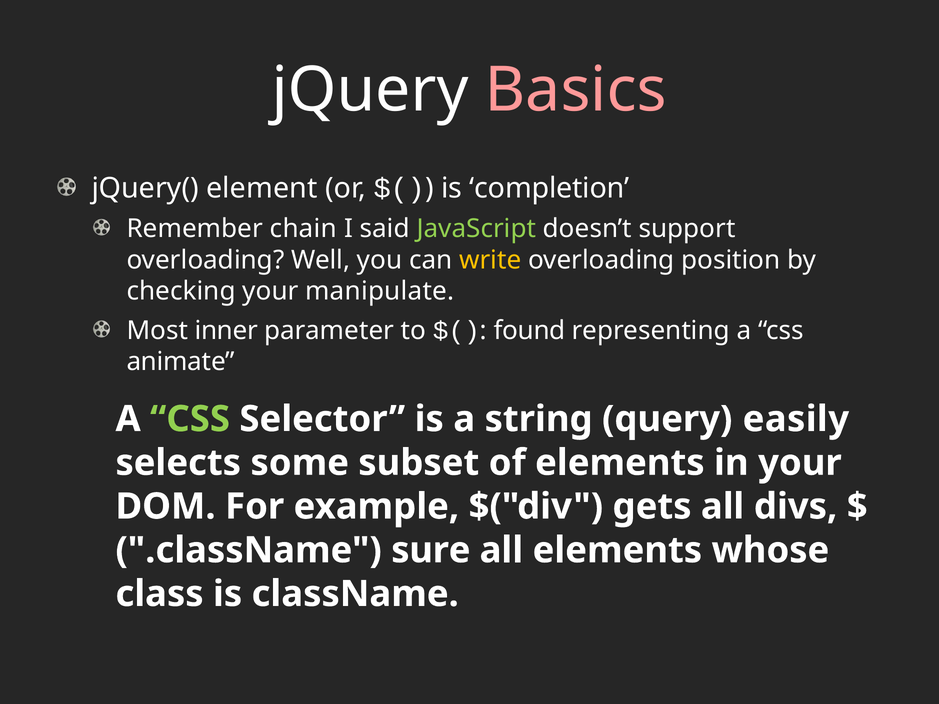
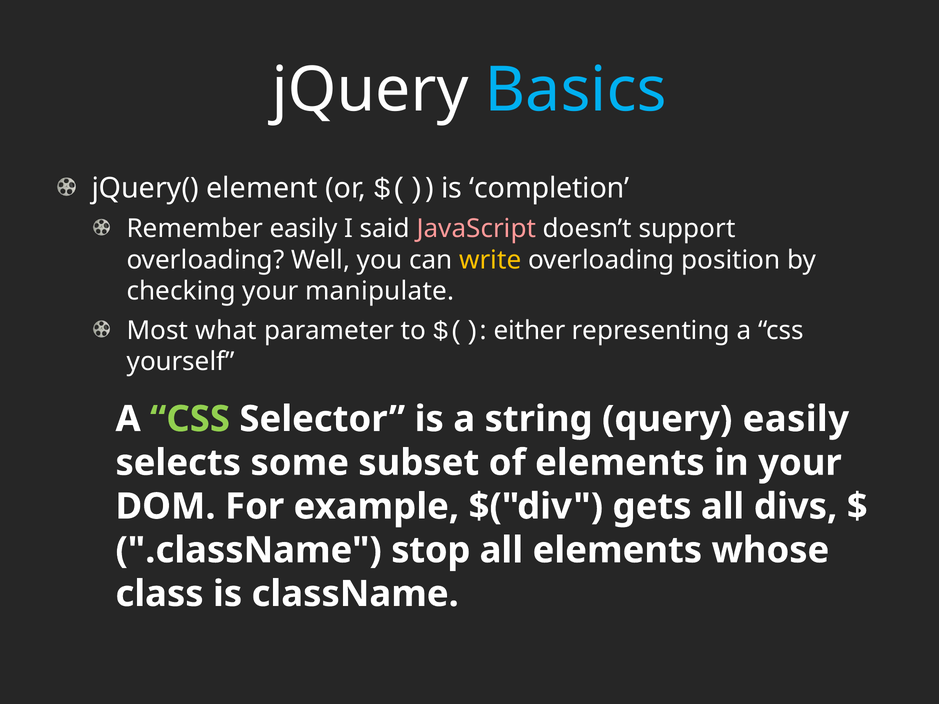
Basics colour: pink -> light blue (576, 90)
Remember chain: chain -> easily (304, 229)
JavaScript colour: light green -> pink (476, 229)
inner: inner -> what (226, 331)
found: found -> either (529, 331)
animate: animate -> yourself (181, 362)
sure: sure -> stop (431, 550)
